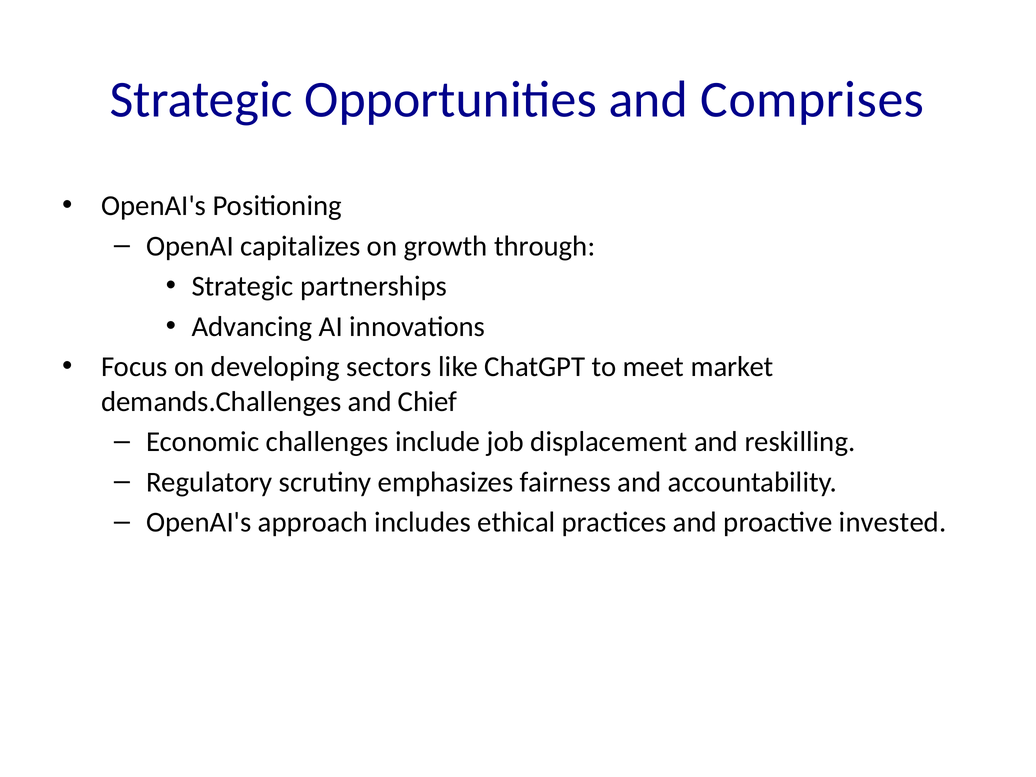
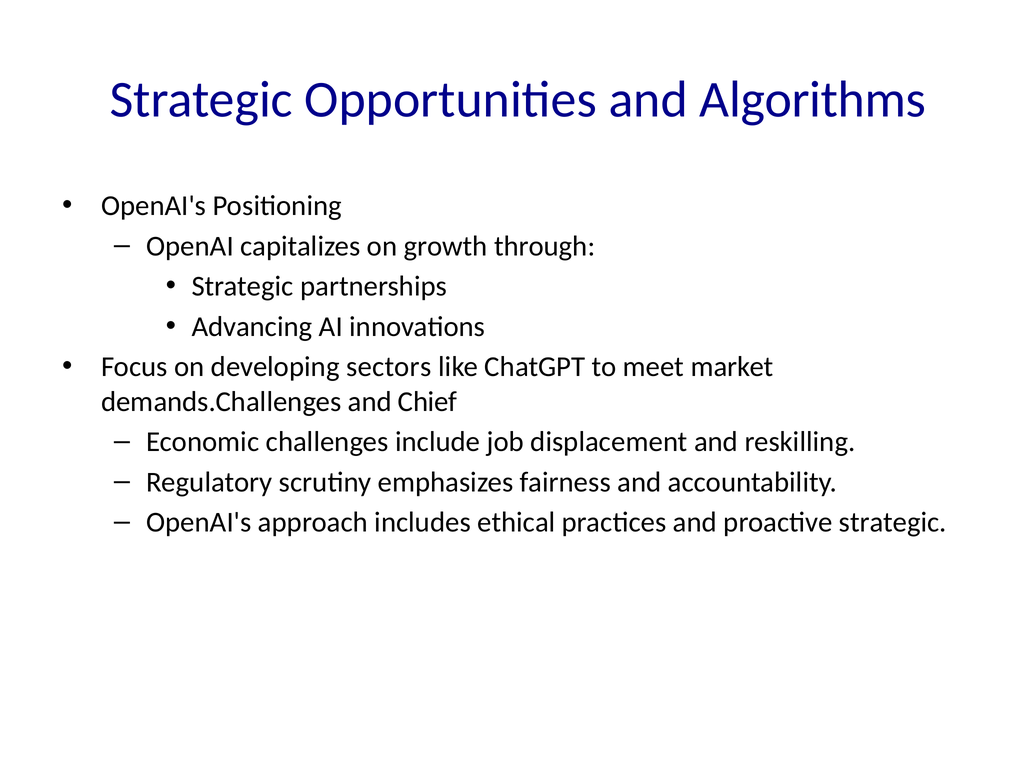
Comprises: Comprises -> Algorithms (813, 99)
proactive invested: invested -> strategic (893, 522)
